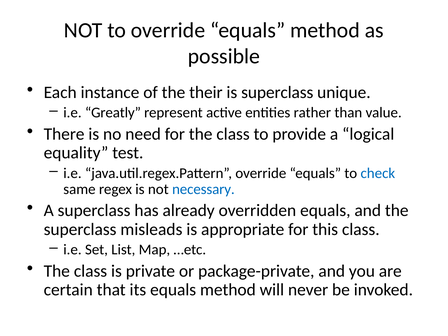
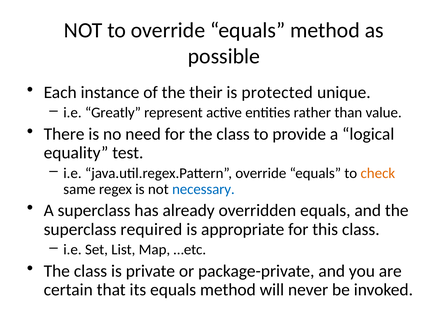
is superclass: superclass -> protected (277, 92)
check colour: blue -> orange (378, 173)
misleads: misleads -> required (151, 229)
